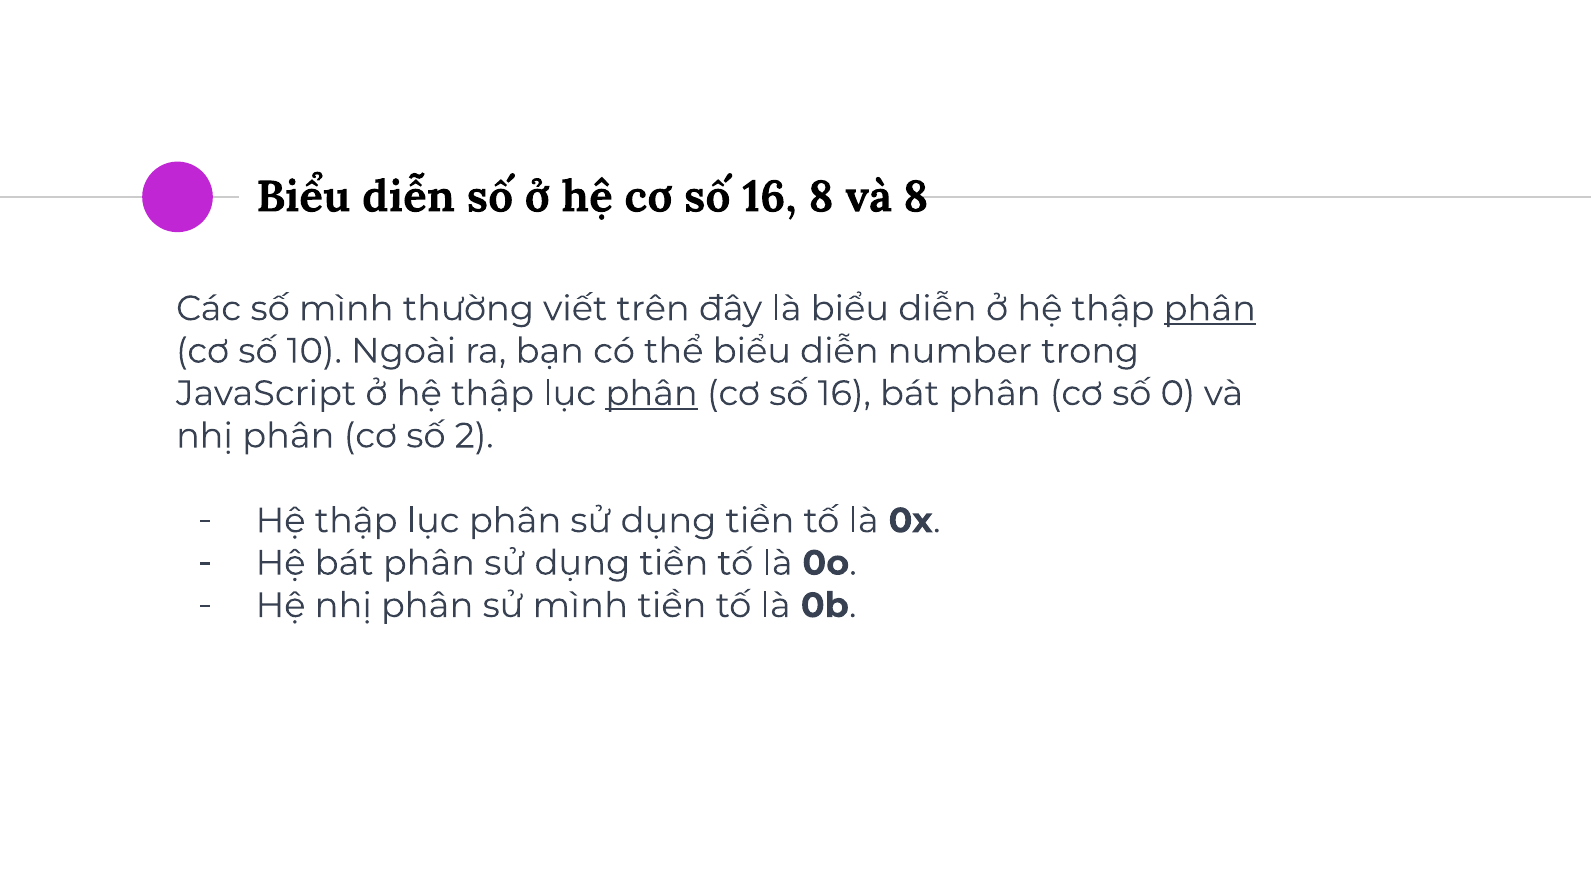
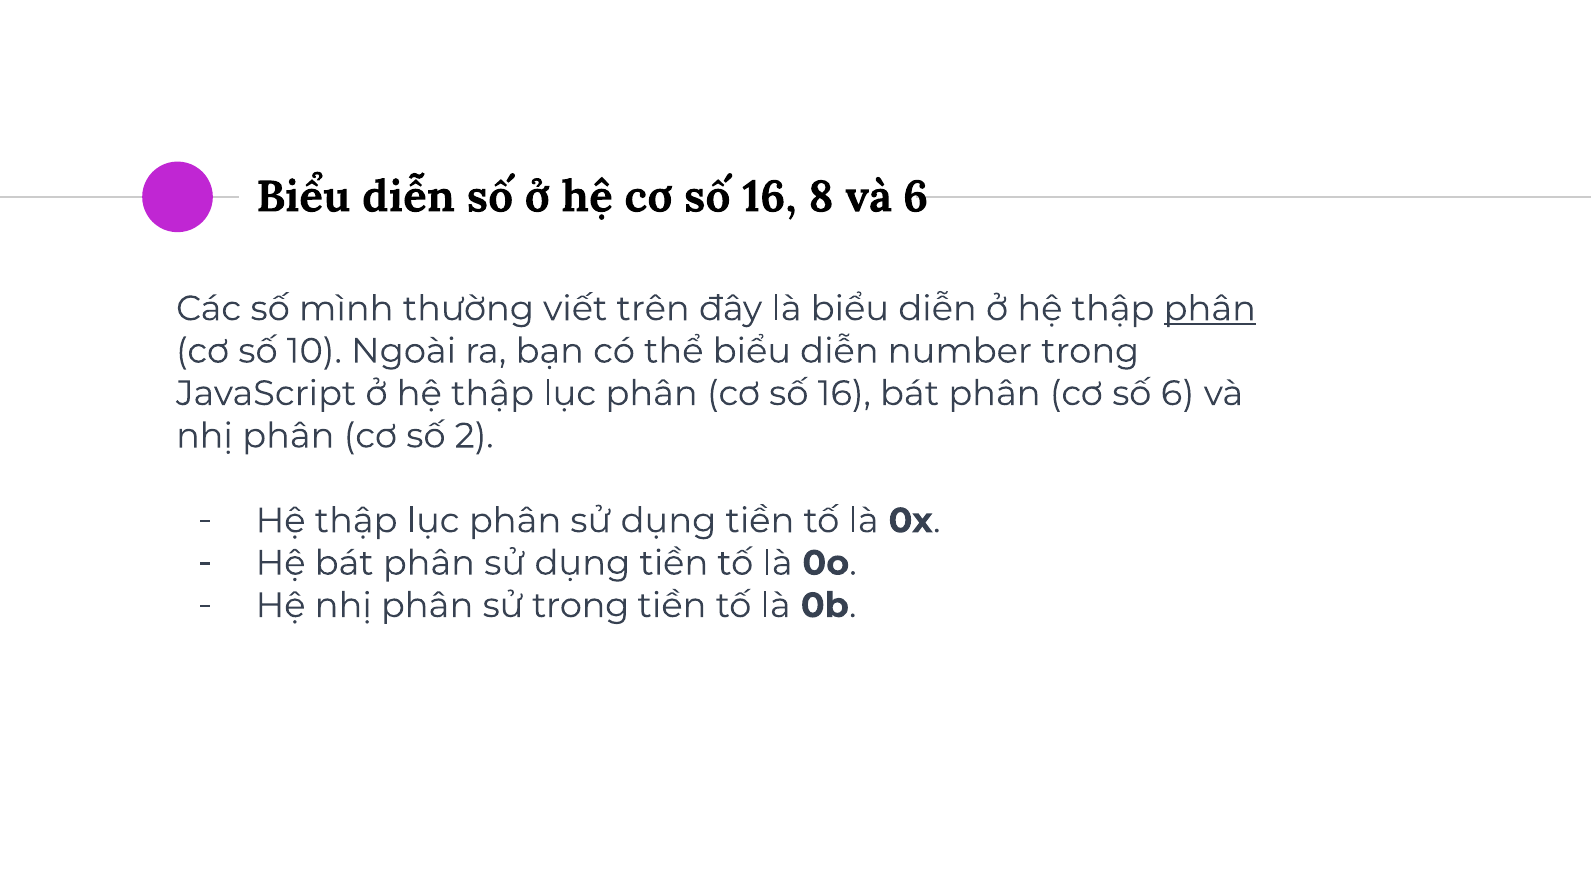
và 8: 8 -> 6 (916, 197)
phân underline: present -> none (652, 393)
số 0: 0 -> 6 (1178, 393)
sử mình: mình -> trong (581, 605)
